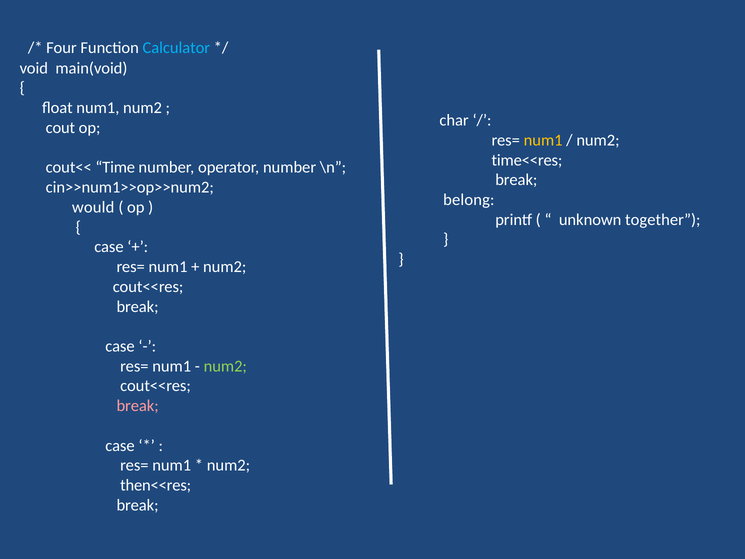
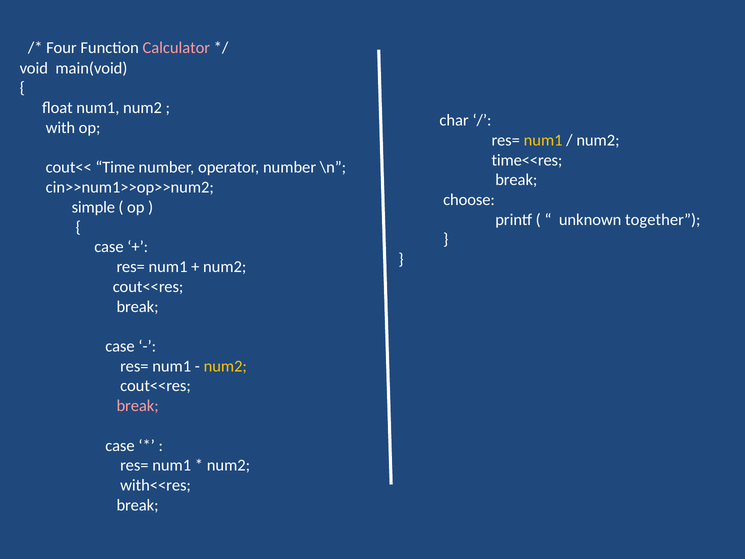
Calculator colour: light blue -> pink (176, 48)
cout: cout -> with (60, 128)
belong: belong -> choose (469, 200)
would: would -> simple (93, 207)
num2 colour: light green -> yellow (225, 366)
then<<res: then<<res -> with<<res (156, 485)
